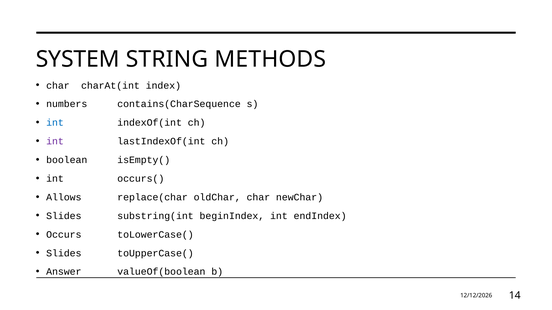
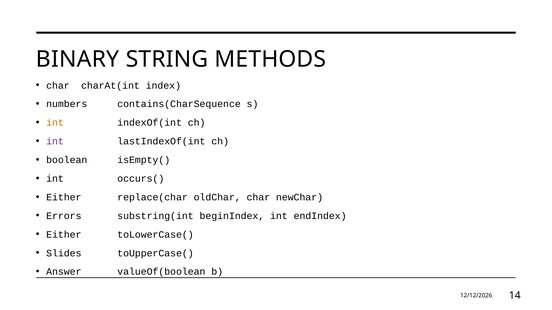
SYSTEM: SYSTEM -> BINARY (78, 59)
int colour: blue -> orange (55, 123)
Allows: Allows -> Either (64, 198)
Slides: Slides -> Errors (64, 216)
Occurs: Occurs -> Either (64, 235)
